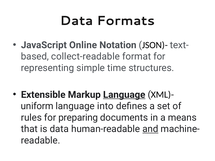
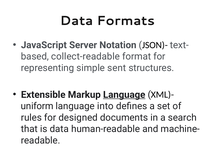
Online: Online -> Server (83, 45)
time: time -> sent (117, 68)
preparing: preparing -> designed (78, 118)
means: means -> search (182, 118)
and underline: present -> none (150, 129)
